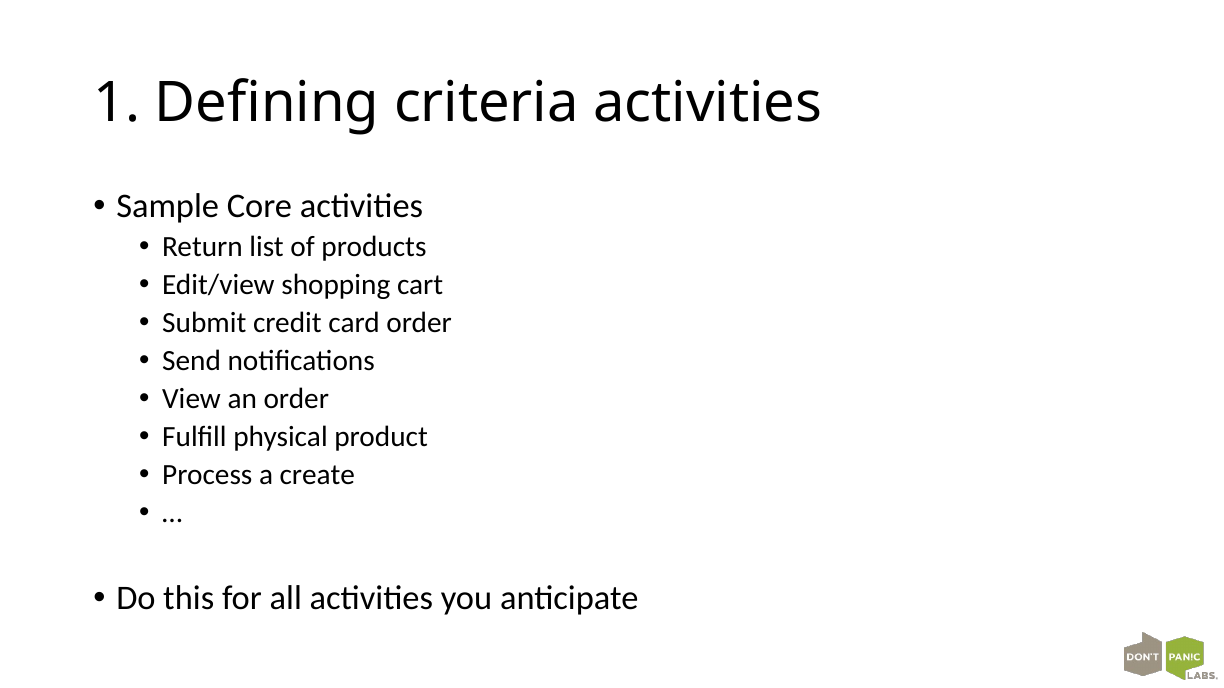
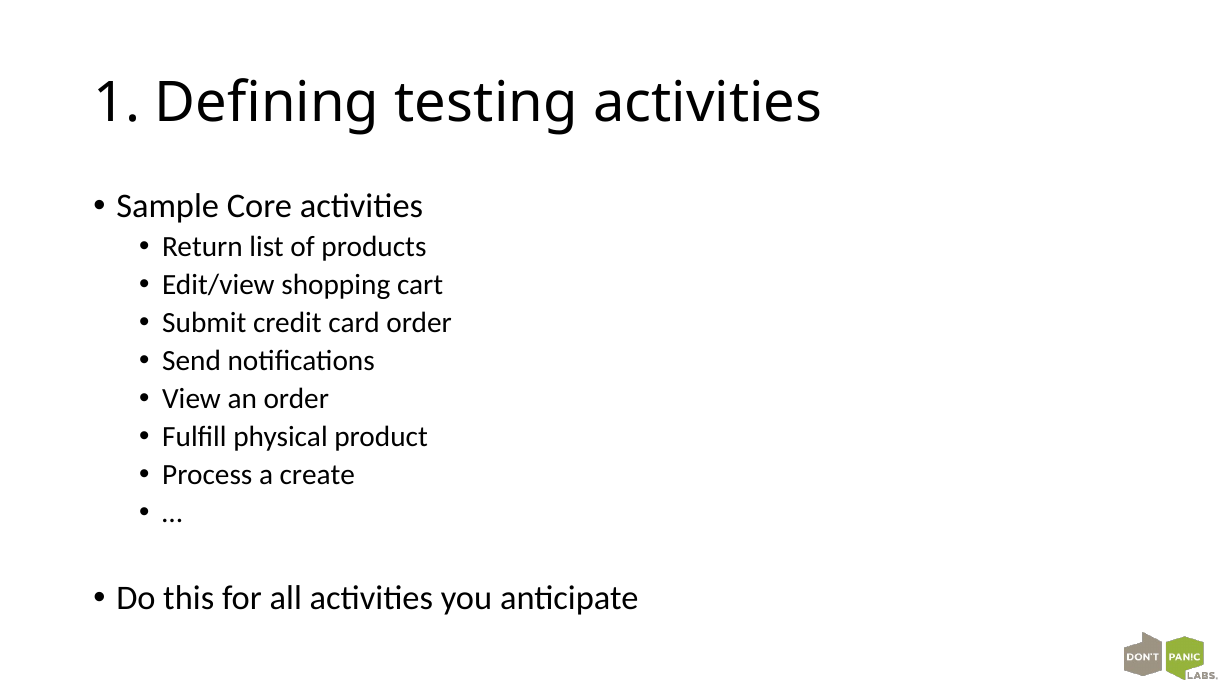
criteria: criteria -> testing (486, 103)
